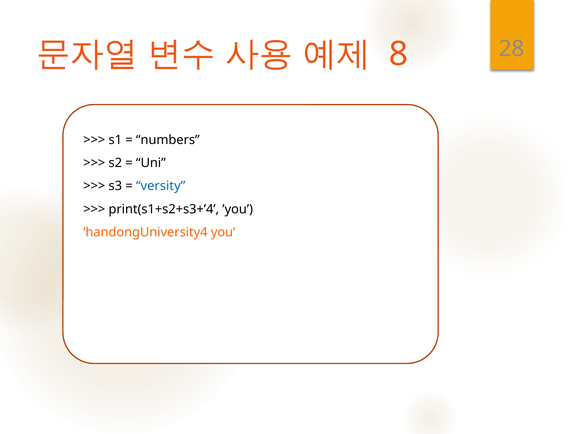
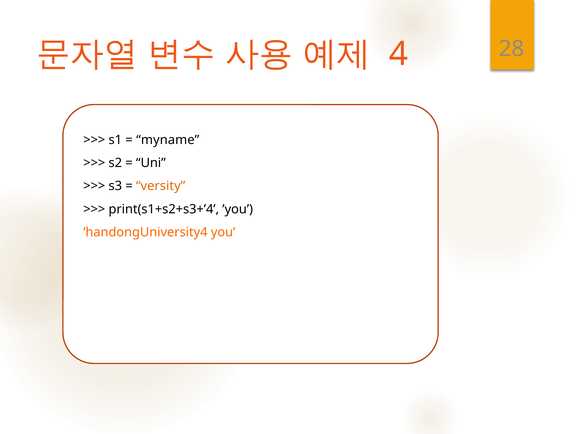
8: 8 -> 4 (399, 54)
numbers: numbers -> myname (168, 140)
versity colour: blue -> orange (161, 186)
